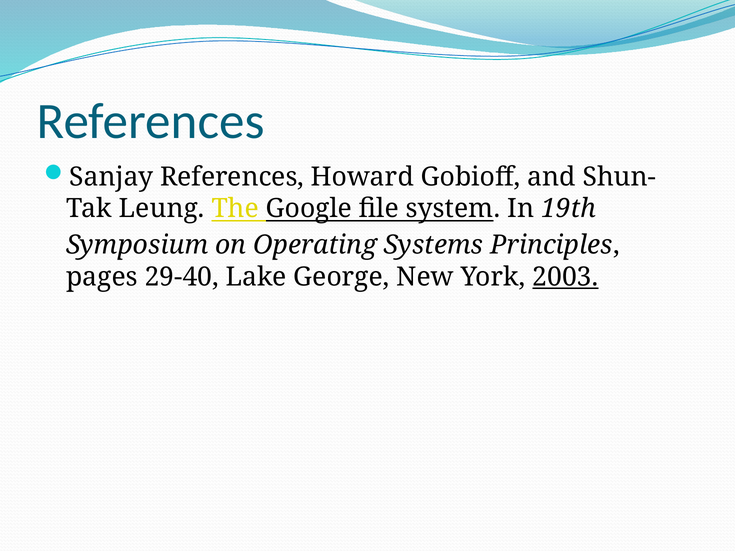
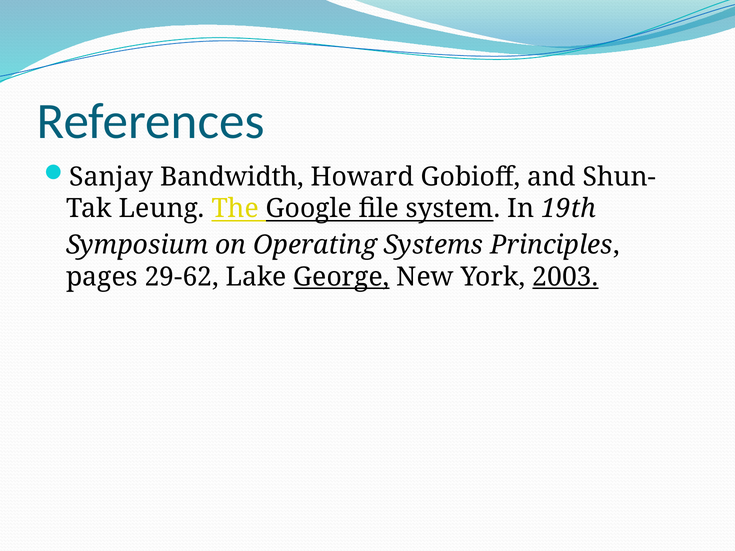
Sanjay References: References -> Bandwidth (232, 177)
29-40: 29-40 -> 29-62 (182, 277)
George underline: none -> present (341, 277)
